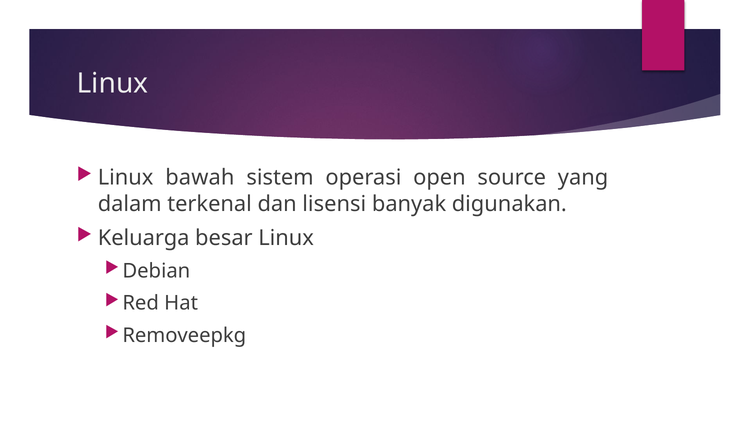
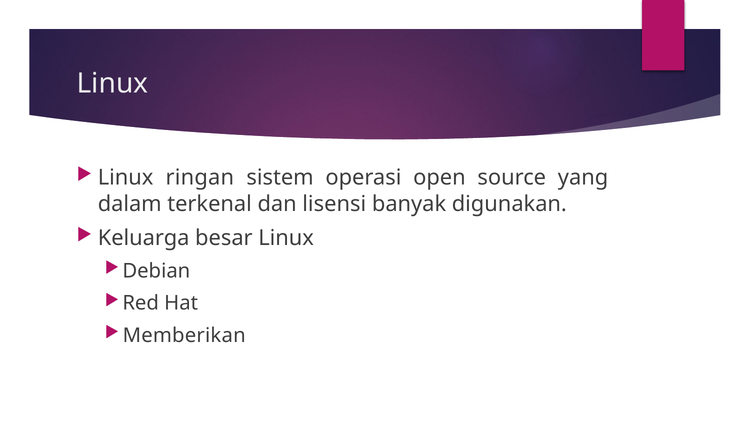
bawah: bawah -> ringan (200, 178)
Removeepkg: Removeepkg -> Memberikan (184, 335)
